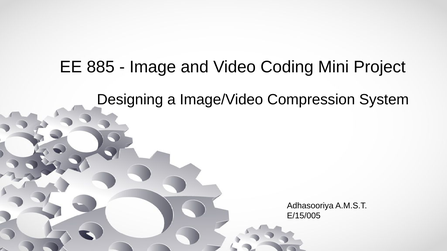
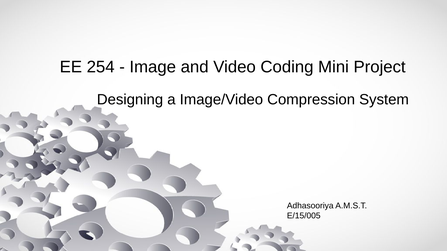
885: 885 -> 254 (101, 67)
